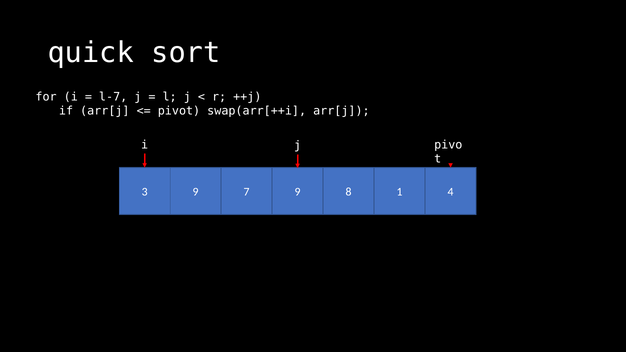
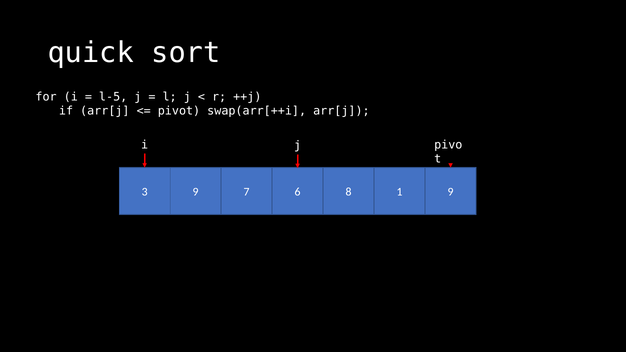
l-7: l-7 -> l-5 (113, 97)
7 9: 9 -> 6 (298, 192)
1 4: 4 -> 9 (451, 192)
